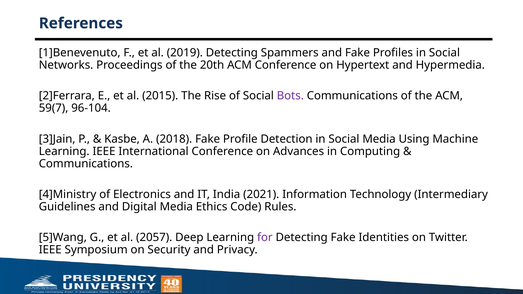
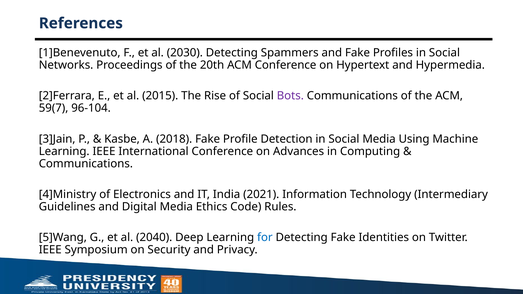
2019: 2019 -> 2030 (185, 53)
2057: 2057 -> 2040 (154, 238)
for colour: purple -> blue (265, 238)
